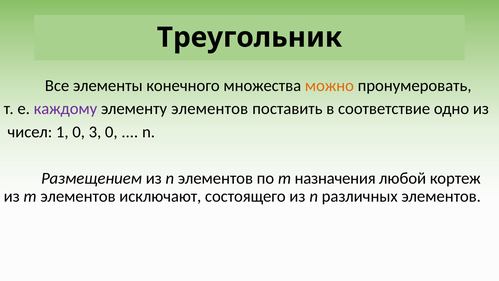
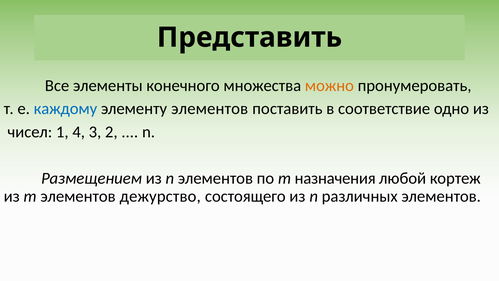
Треугольник: Треугольник -> Представить (249, 37)
каждому colour: purple -> blue (65, 109)
1 0: 0 -> 4 (79, 132)
3 0: 0 -> 2 (111, 132)
исключают: исключают -> дежурство (160, 196)
